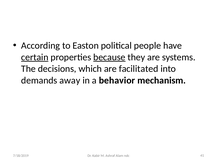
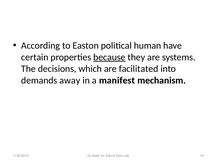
people: people -> human (148, 46)
certain underline: present -> none (35, 57)
behavior: behavior -> manifest (117, 80)
